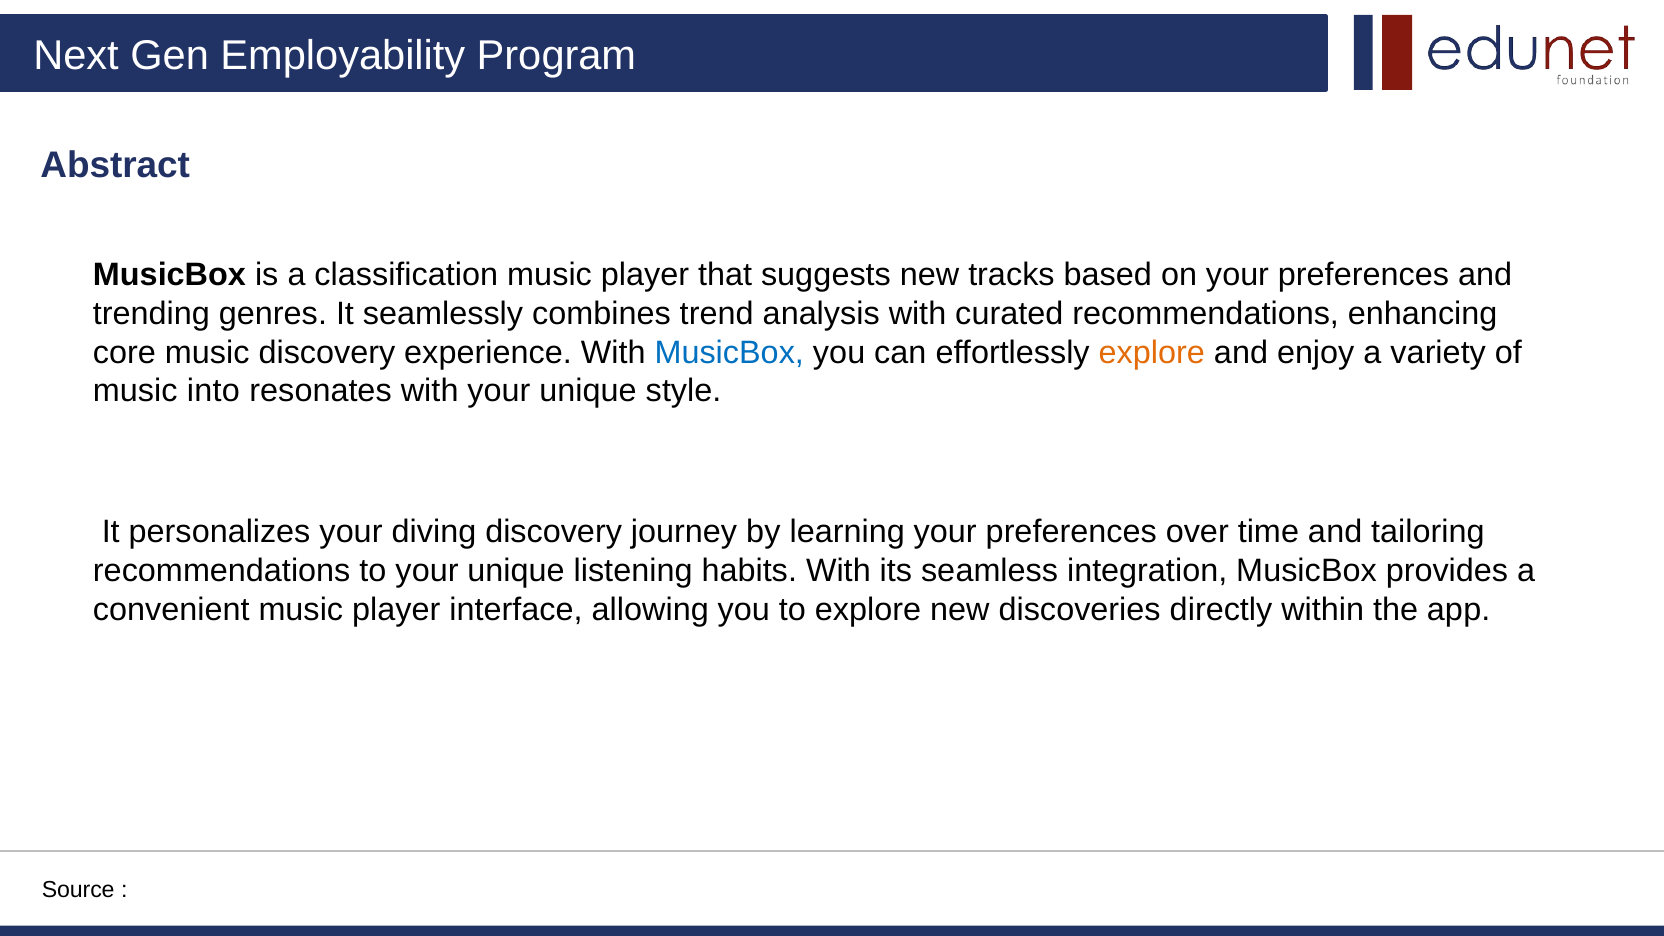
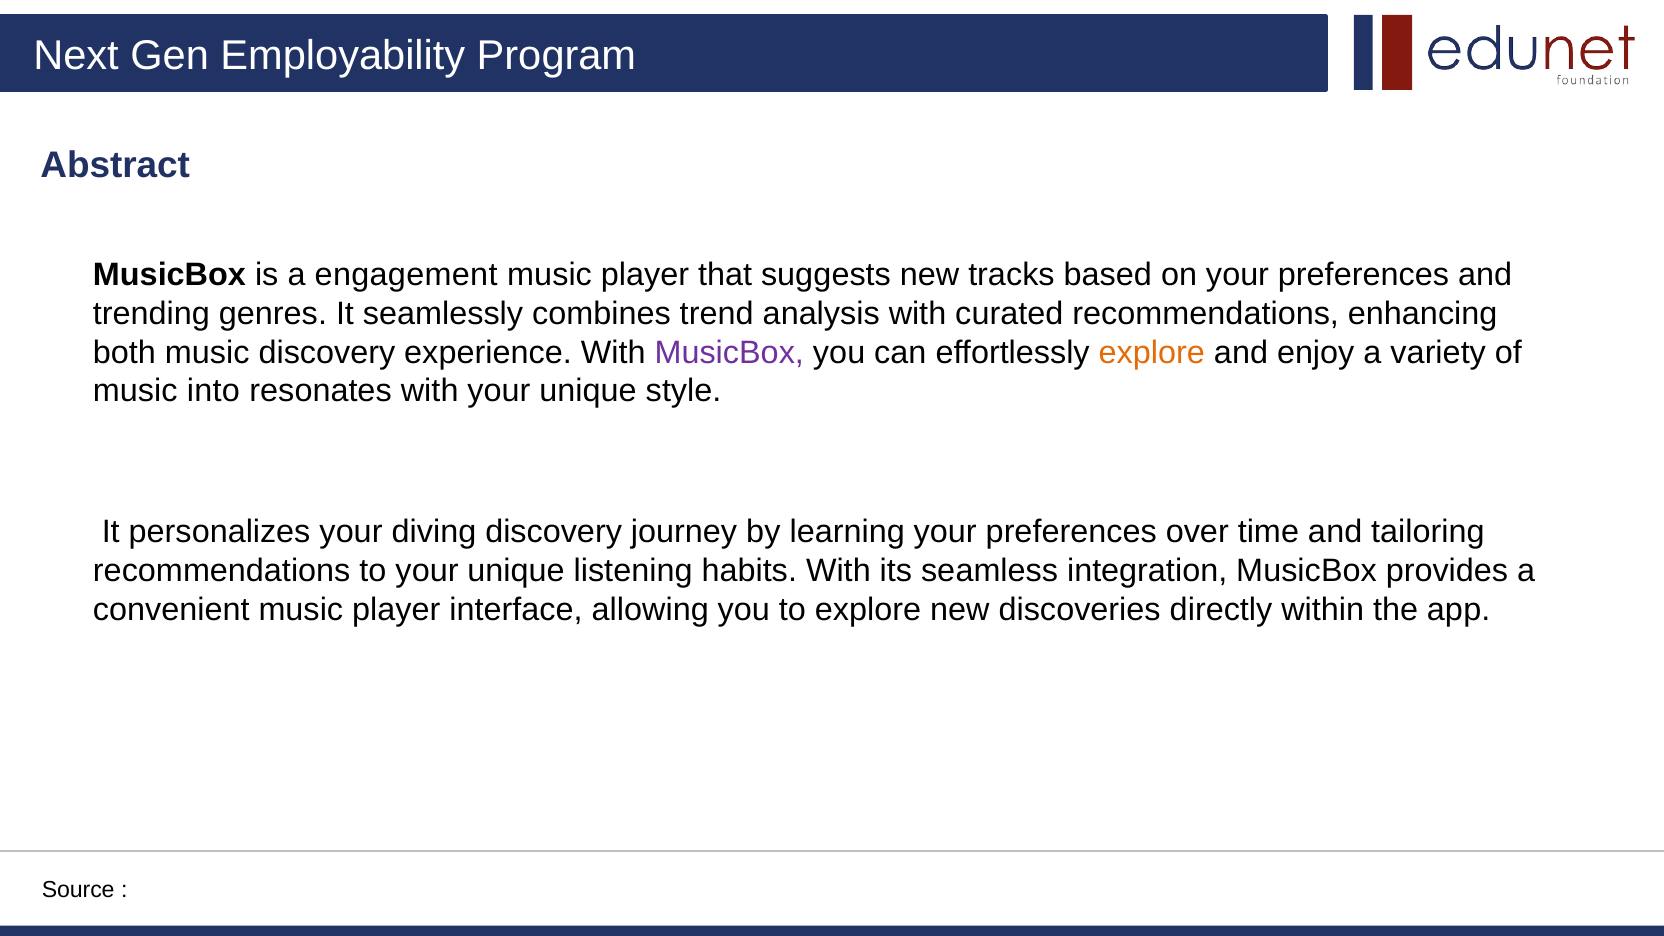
classification: classification -> engagement (406, 275)
core: core -> both (124, 352)
MusicBox colour: blue -> purple (729, 352)
